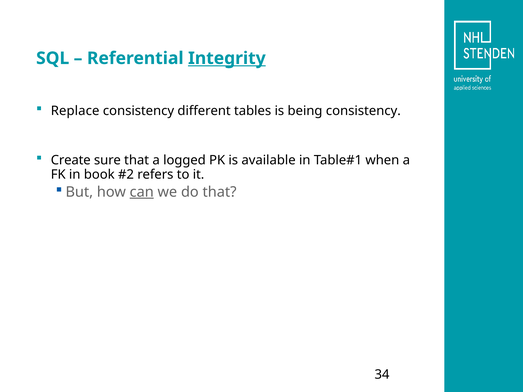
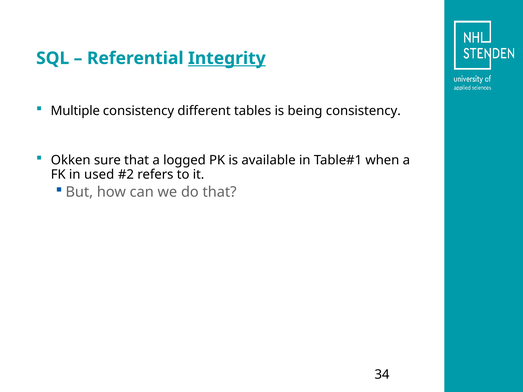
Replace: Replace -> Multiple (75, 111)
Create: Create -> Okken (71, 160)
book: book -> used (99, 175)
can underline: present -> none (142, 192)
